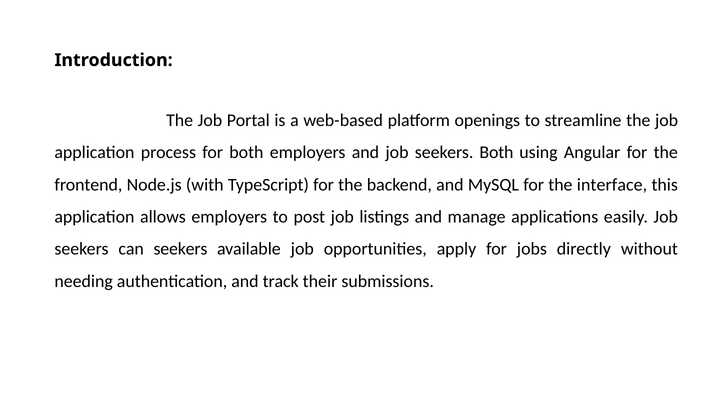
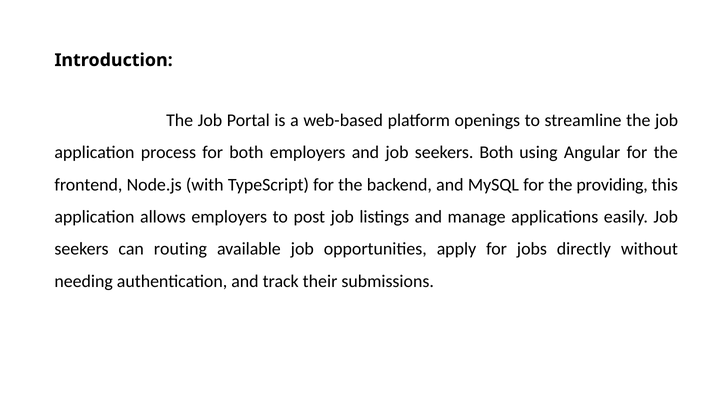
interface: interface -> providing (612, 185)
can seekers: seekers -> routing (180, 249)
